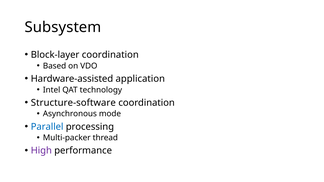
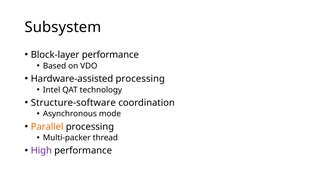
Block-layer coordination: coordination -> performance (110, 55)
Hardware-assisted application: application -> processing (140, 79)
Parallel colour: blue -> orange (47, 127)
